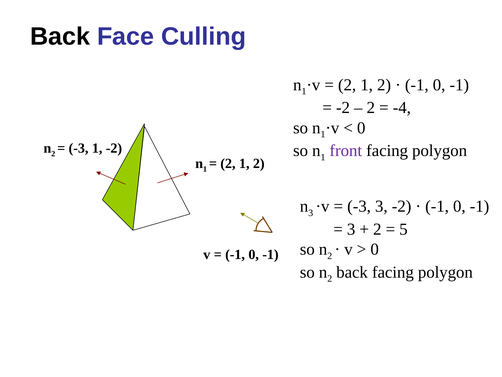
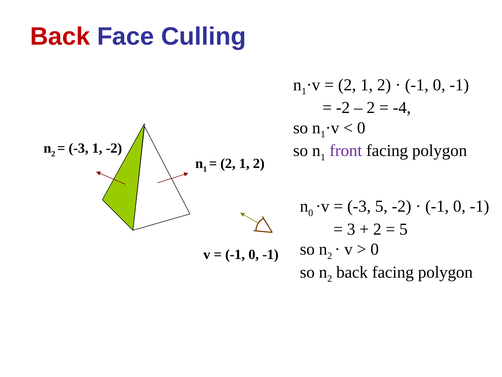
Back colour: black -> red (60, 36)
3: 3 -> 0 (311, 213)
-3 3: 3 -> 5 (381, 206)
